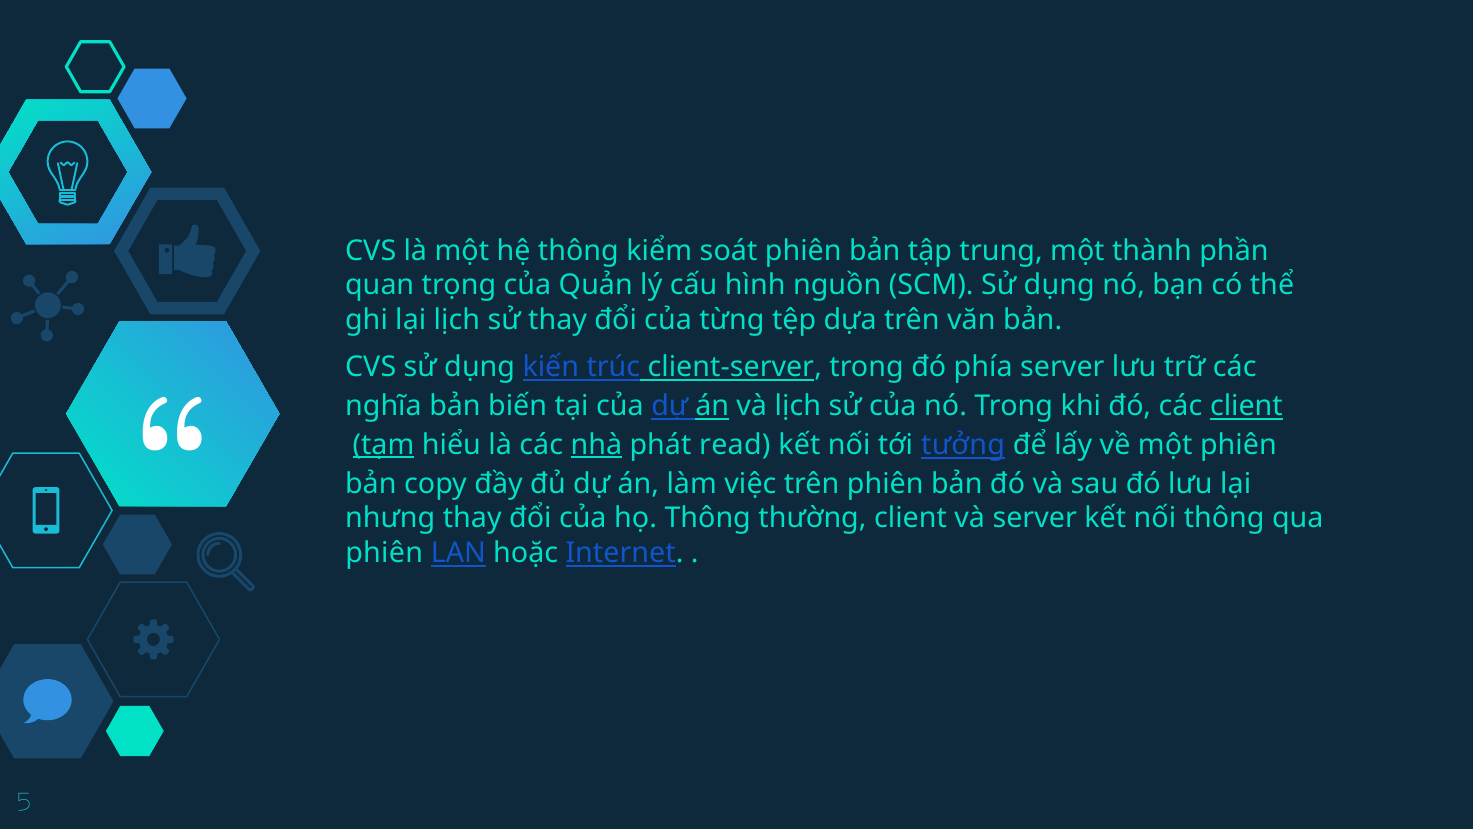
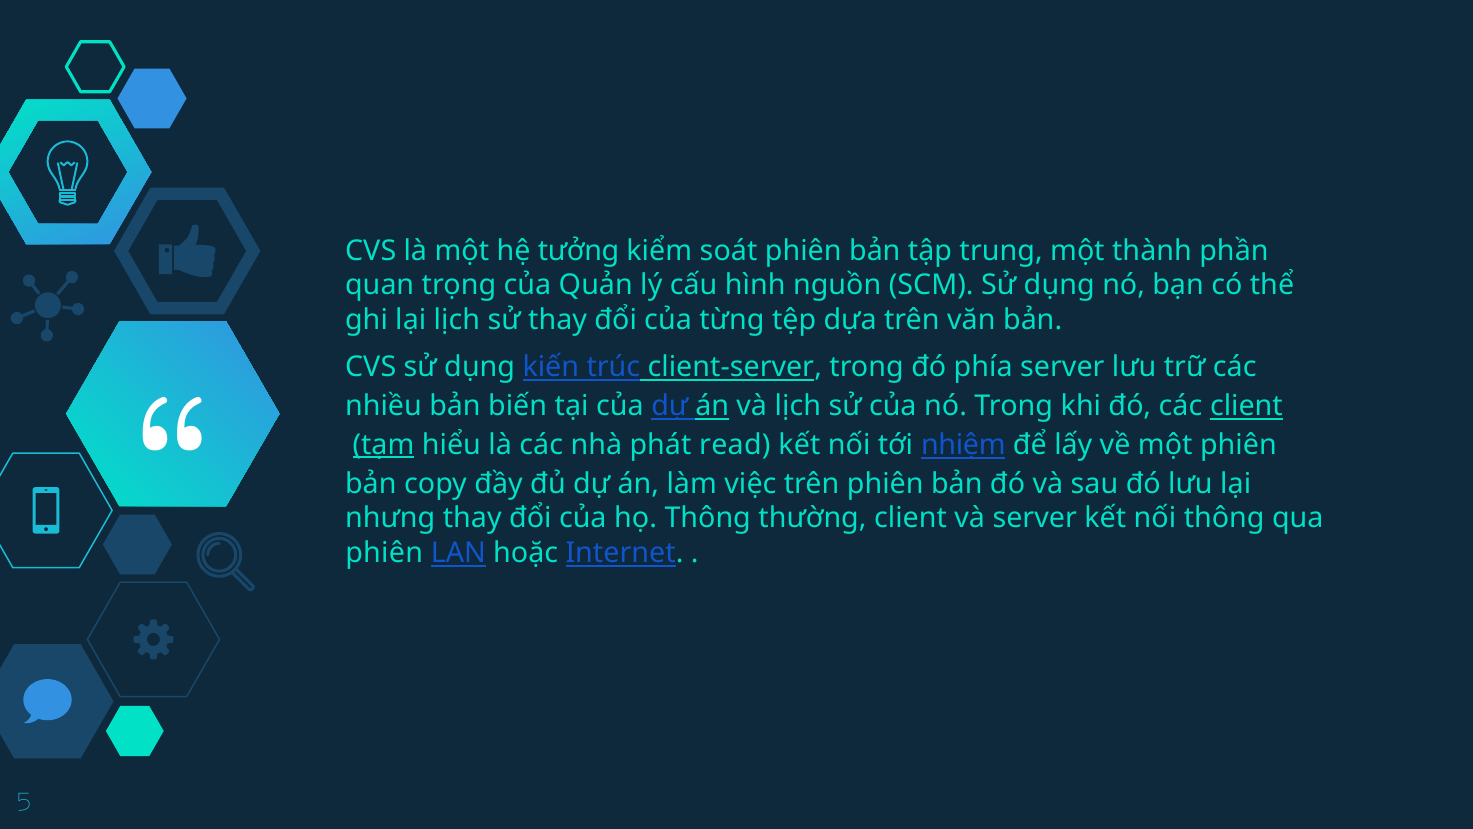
hệ thông: thông -> tưởng (579, 251)
nghĩa: nghĩa -> nhiều (383, 405)
nhà underline: present -> none (596, 445)
tưởng: tưởng -> nhiệm (963, 445)
